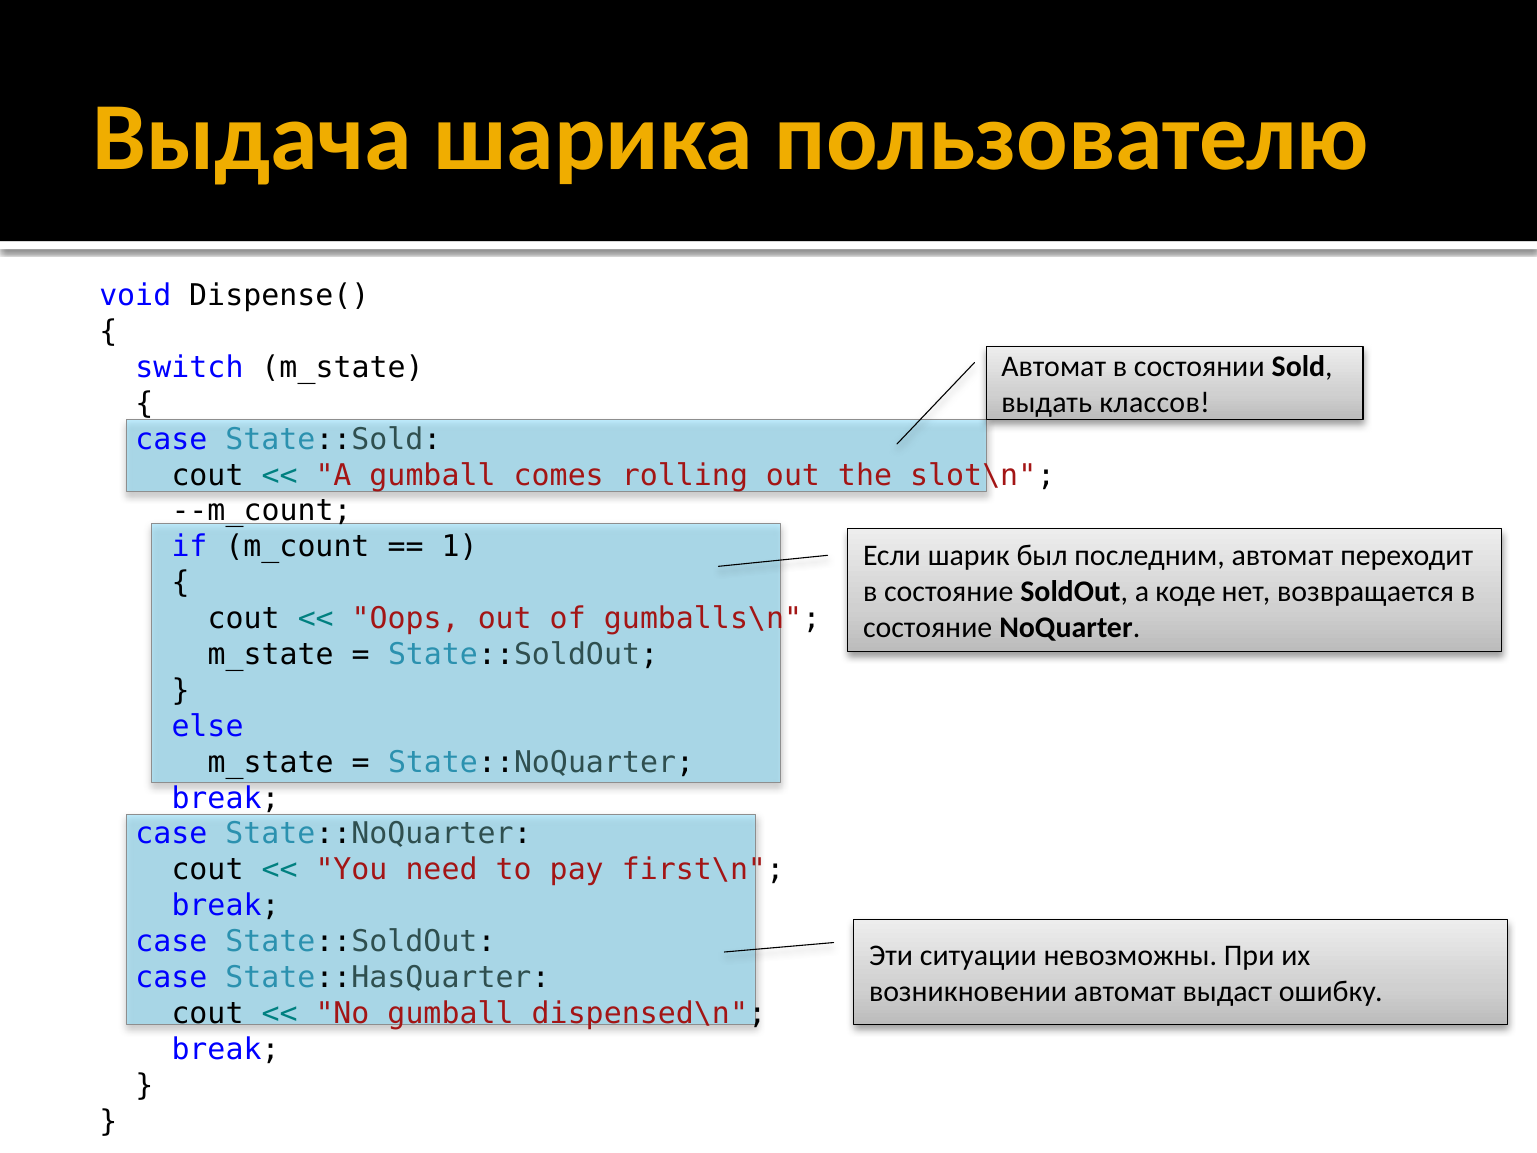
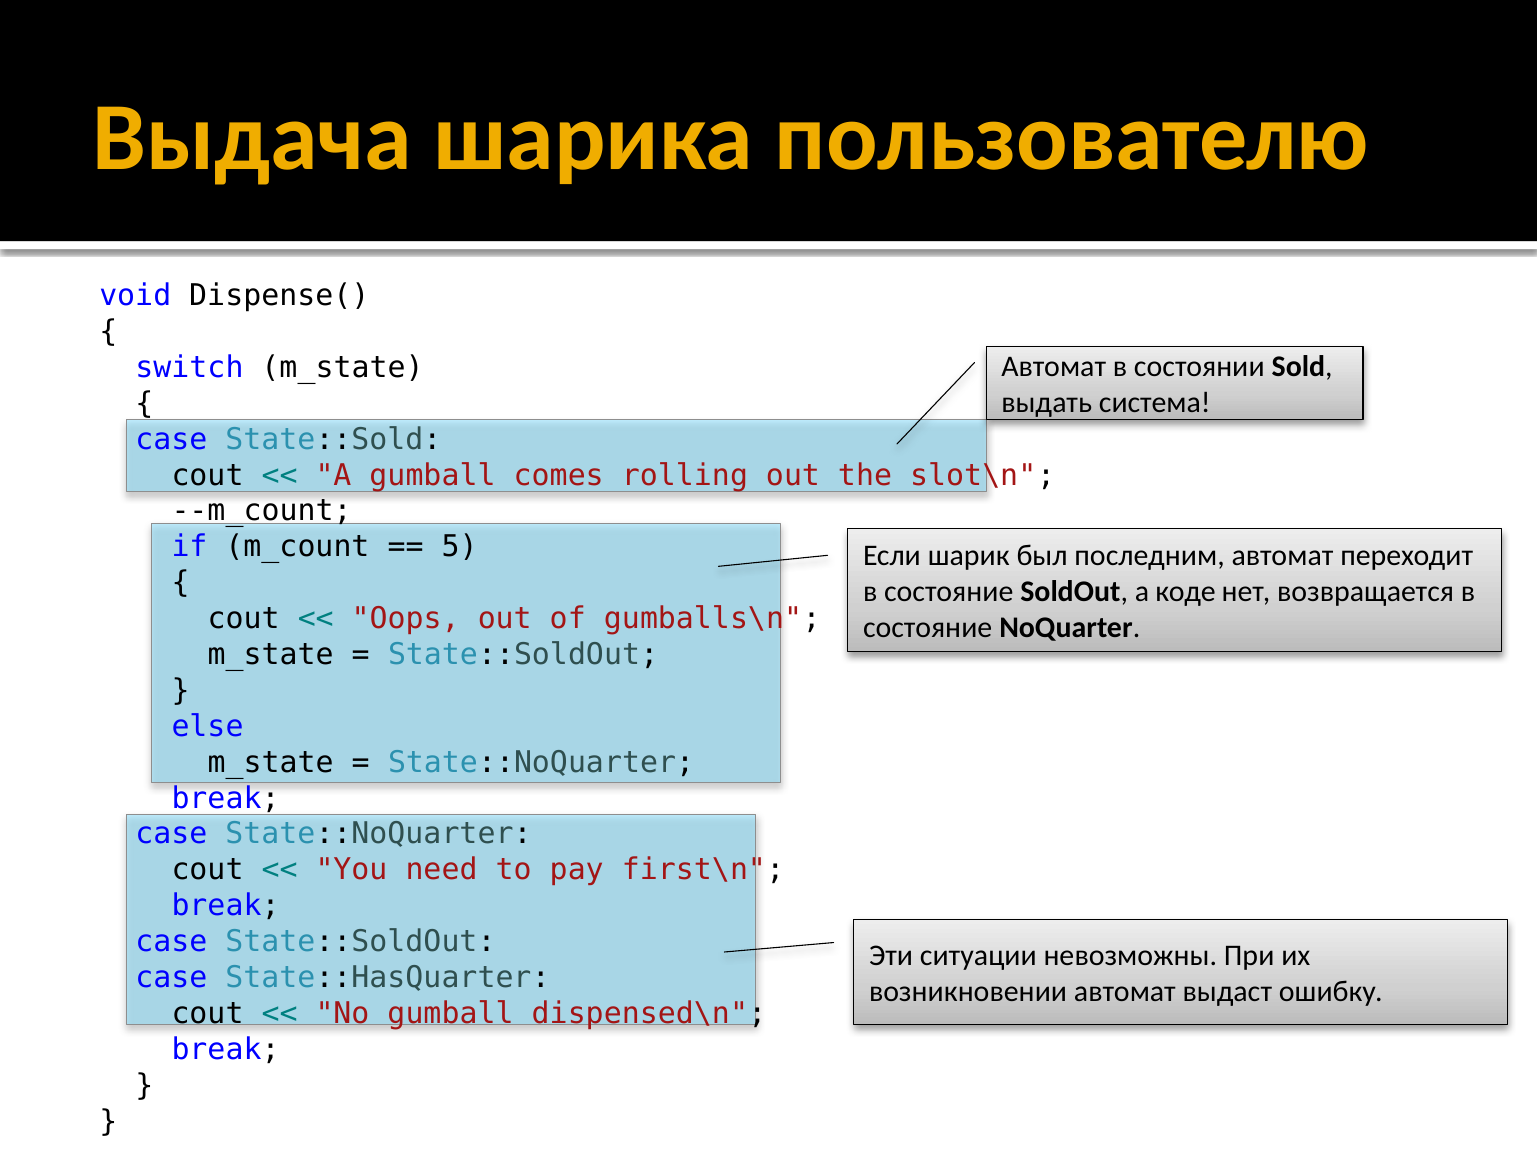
классов: классов -> система (1155, 403)
1: 1 -> 5 (460, 547)
